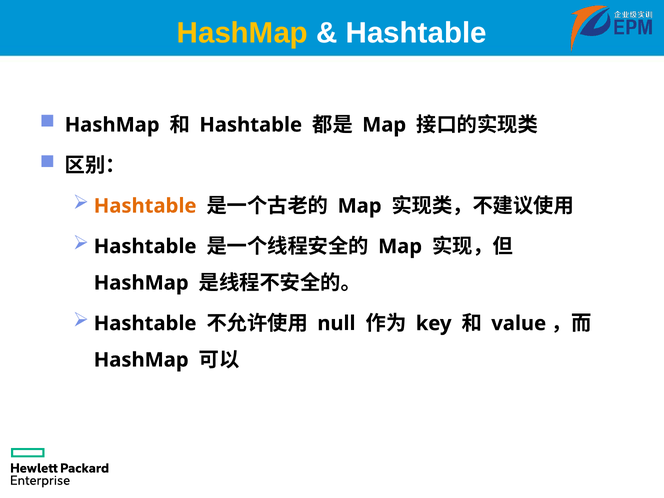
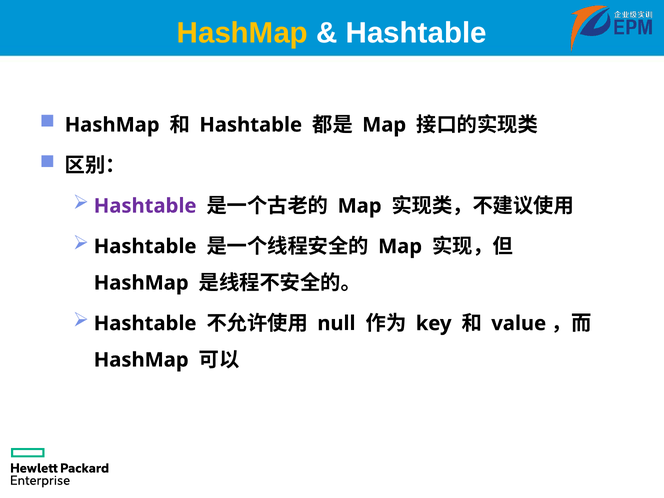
Hashtable colour: orange -> purple (145, 206)
